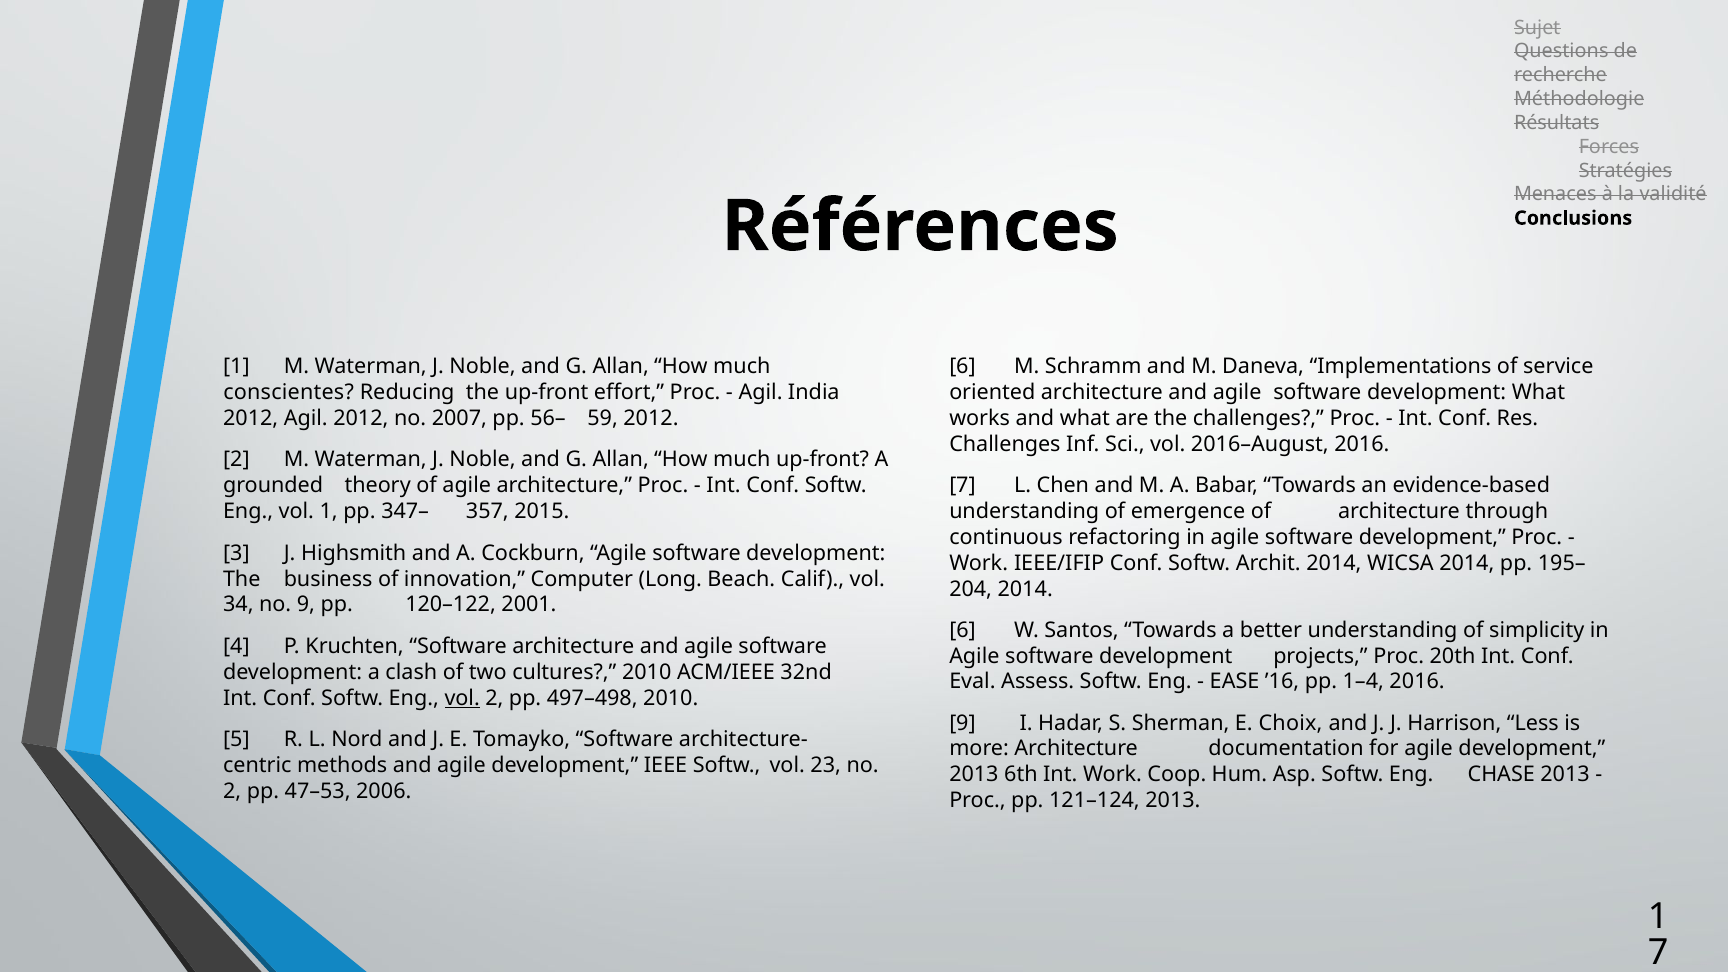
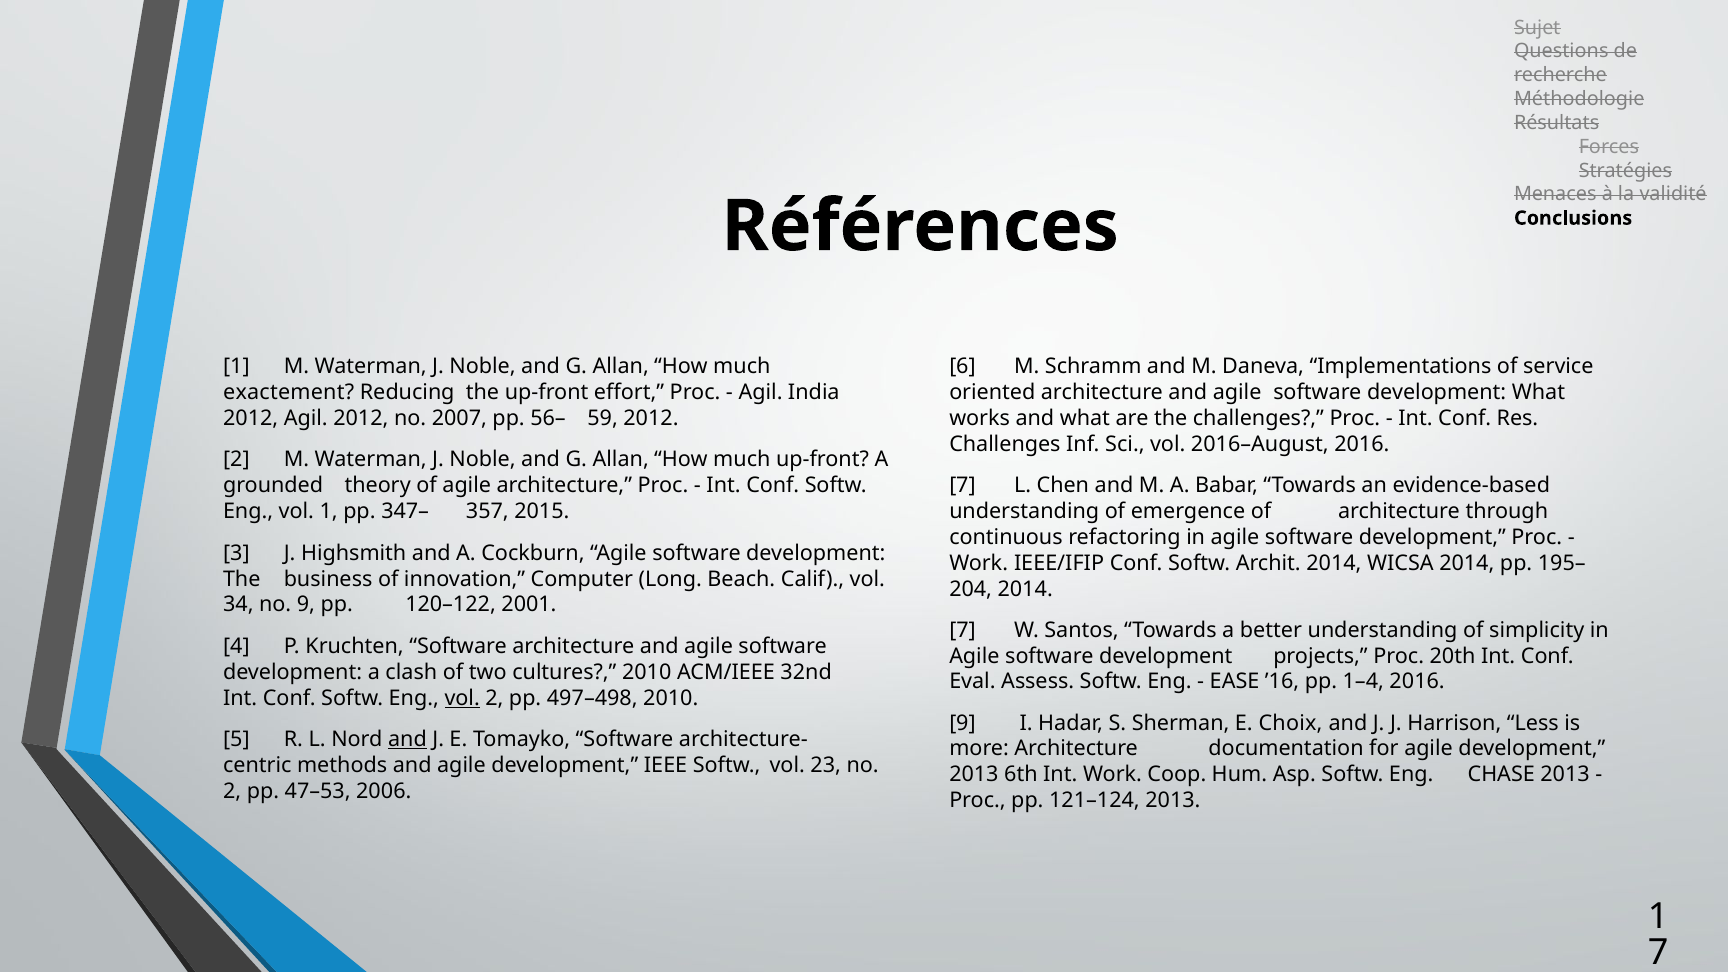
conscientes: conscientes -> exactement (289, 392)
6: 6 -> 7 (963, 630)
and underline: none -> present (407, 739)
